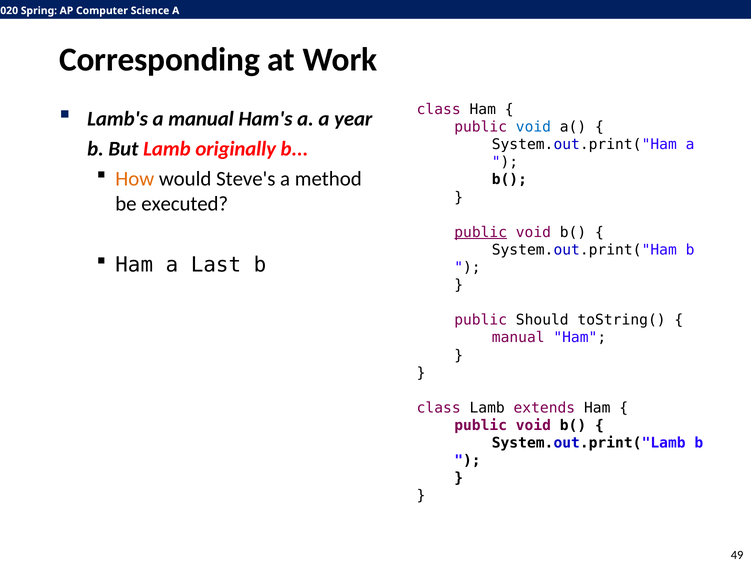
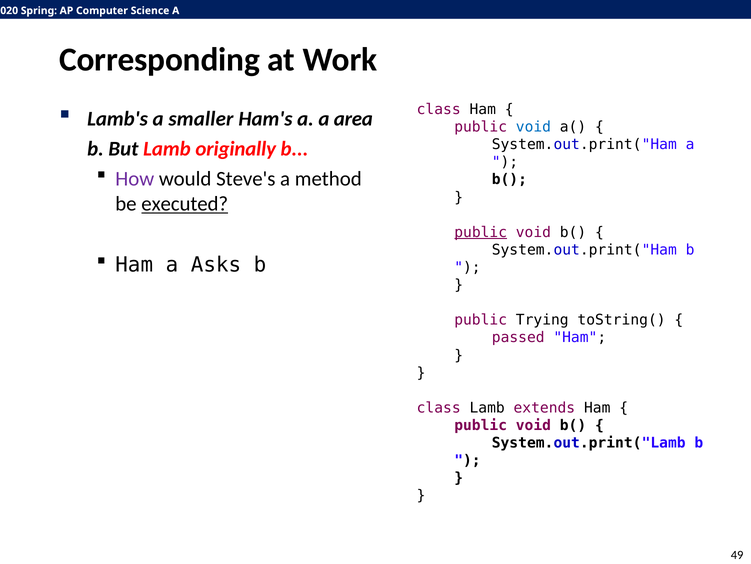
a manual: manual -> smaller (201, 118)
year: year -> area (353, 118)
How colour: orange -> purple (135, 179)
executed underline: none -> present (185, 204)
Last: Last -> Asks (216, 264)
Should: Should -> Trying (542, 320)
manual: manual -> passed (518, 337)
